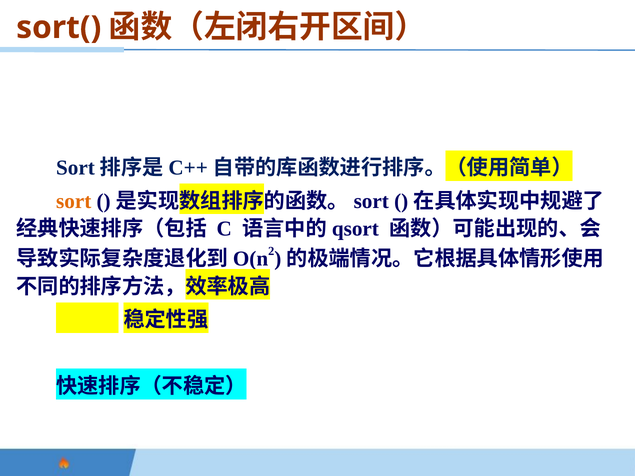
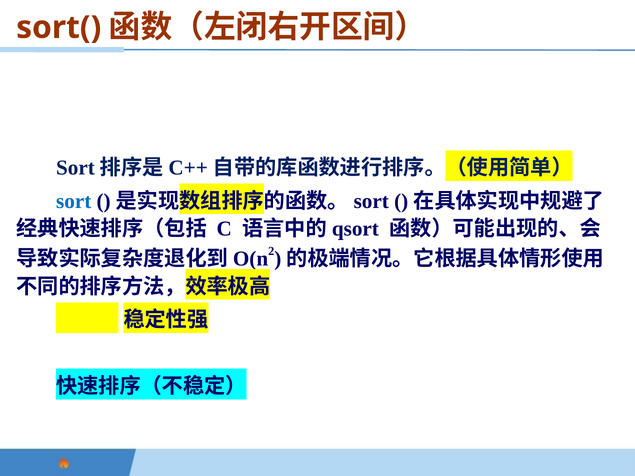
sort colour: orange -> blue (74, 201)
